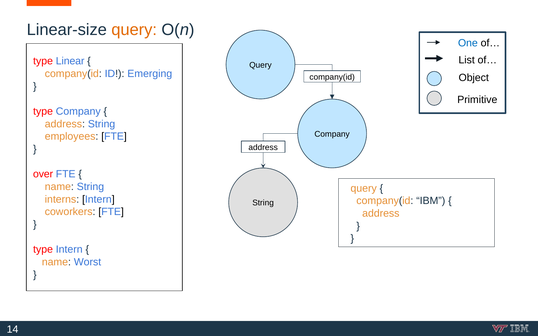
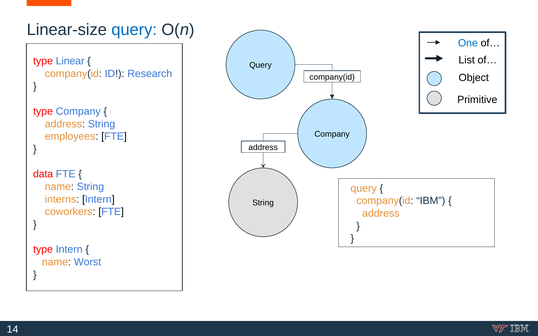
query colour: orange -> blue (134, 30)
Emerging: Emerging -> Research (150, 74)
over: over -> data (43, 174)
